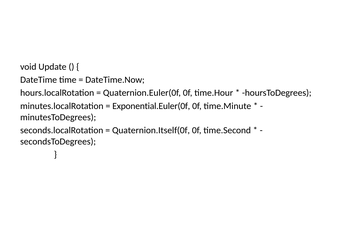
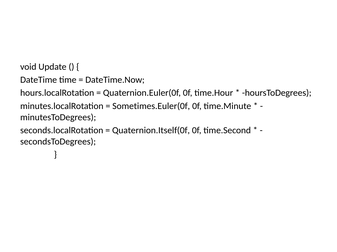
Exponential.Euler(0f: Exponential.Euler(0f -> Sometimes.Euler(0f (151, 106)
